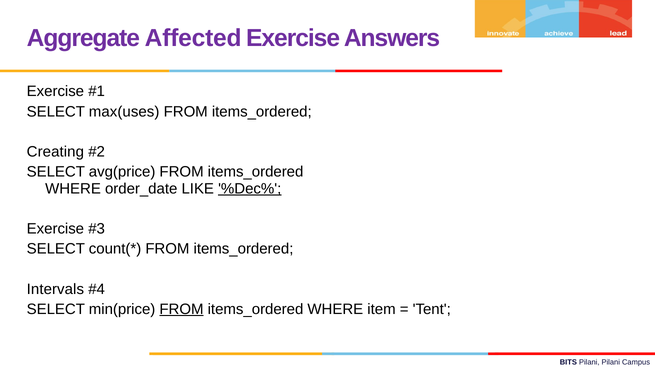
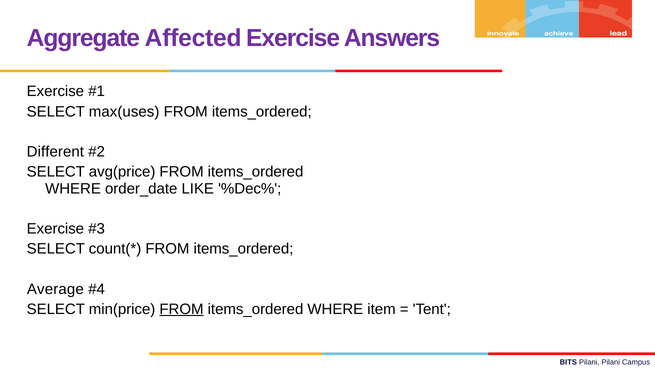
Creating: Creating -> Different (55, 152)
%Dec% underline: present -> none (250, 188)
Intervals: Intervals -> Average (55, 289)
